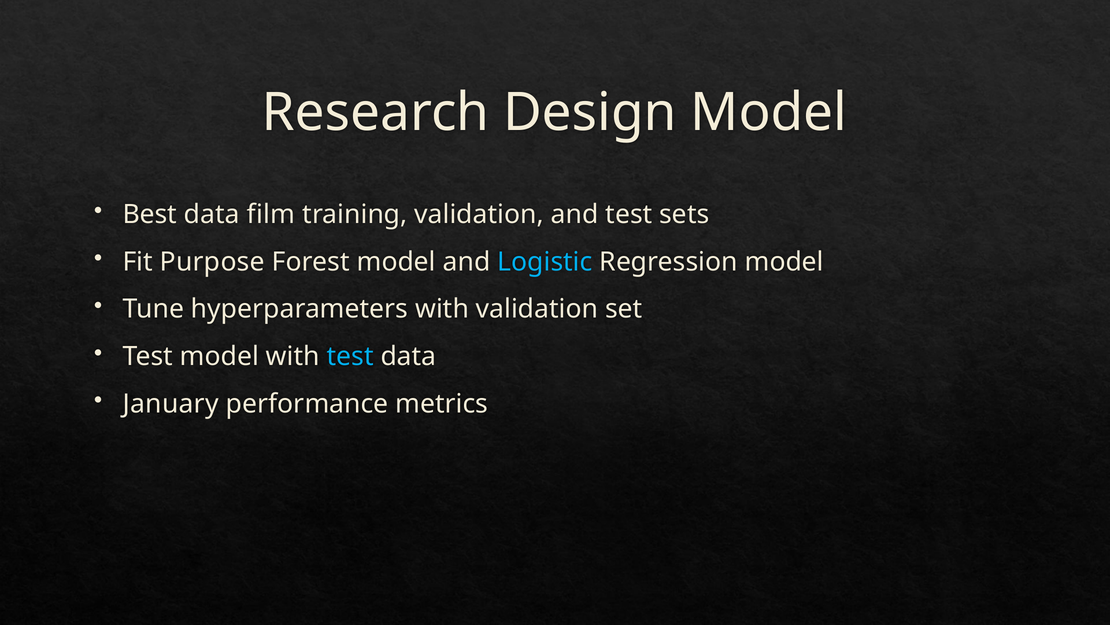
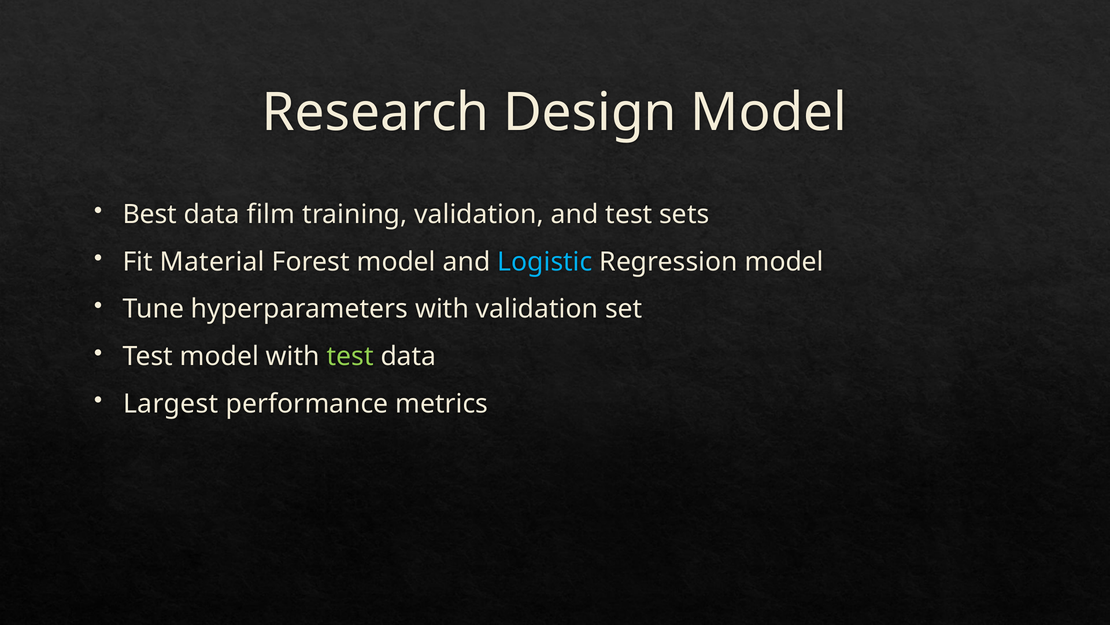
Purpose: Purpose -> Material (212, 262)
test colour: light blue -> light green (350, 356)
January: January -> Largest (171, 404)
